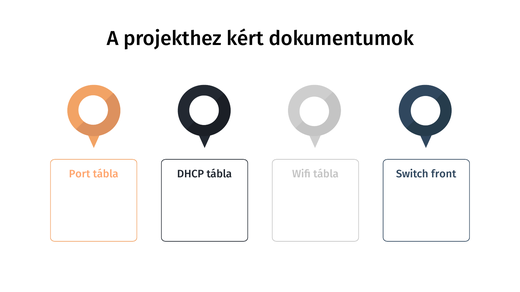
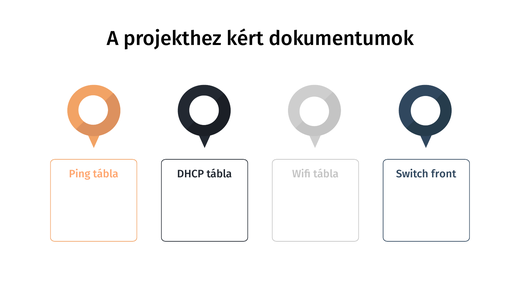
Port: Port -> Ping (80, 174)
